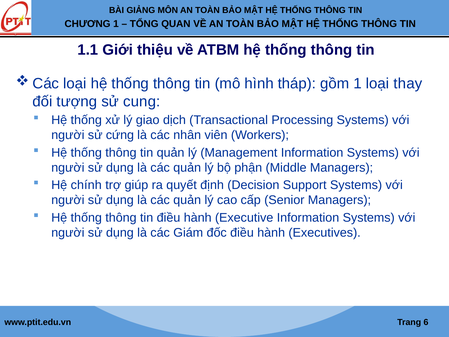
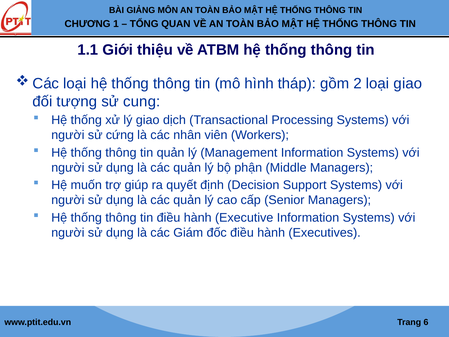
gồm 1: 1 -> 2 (358, 83)
loại thay: thay -> giao (408, 83)
chính: chính -> muốn (86, 185)
